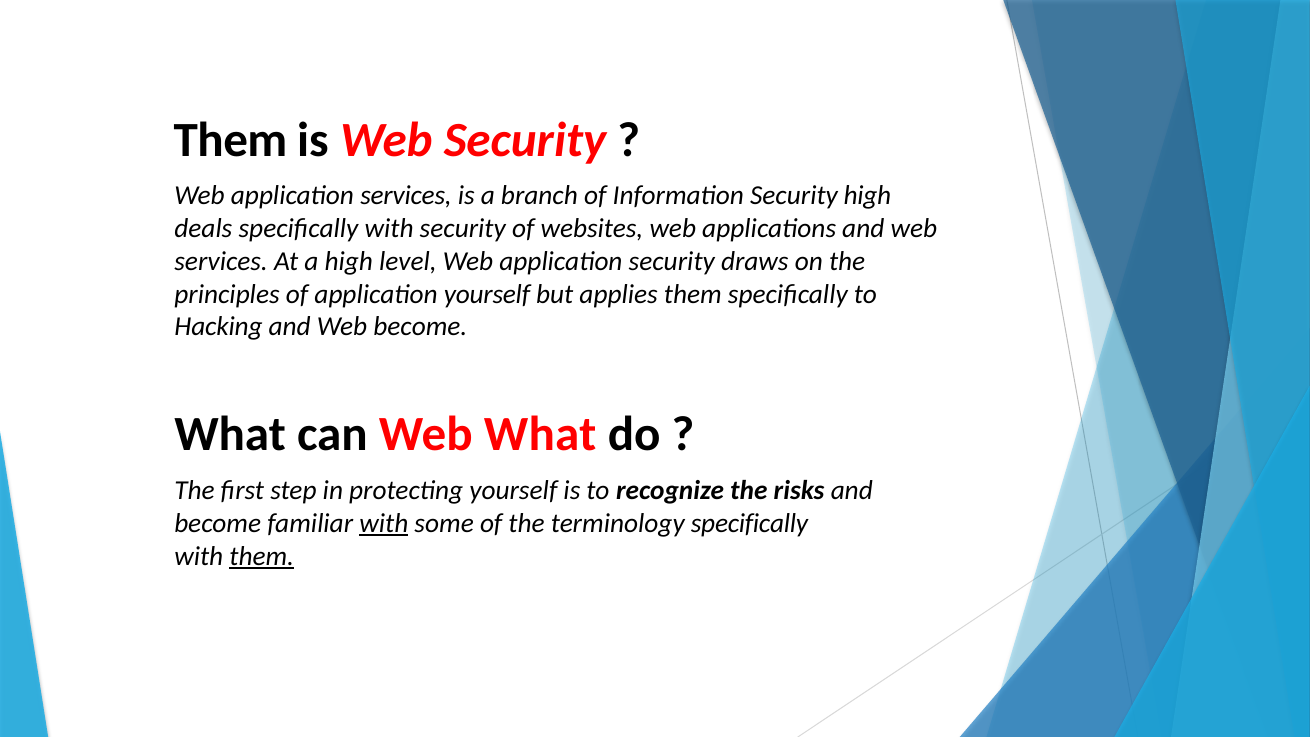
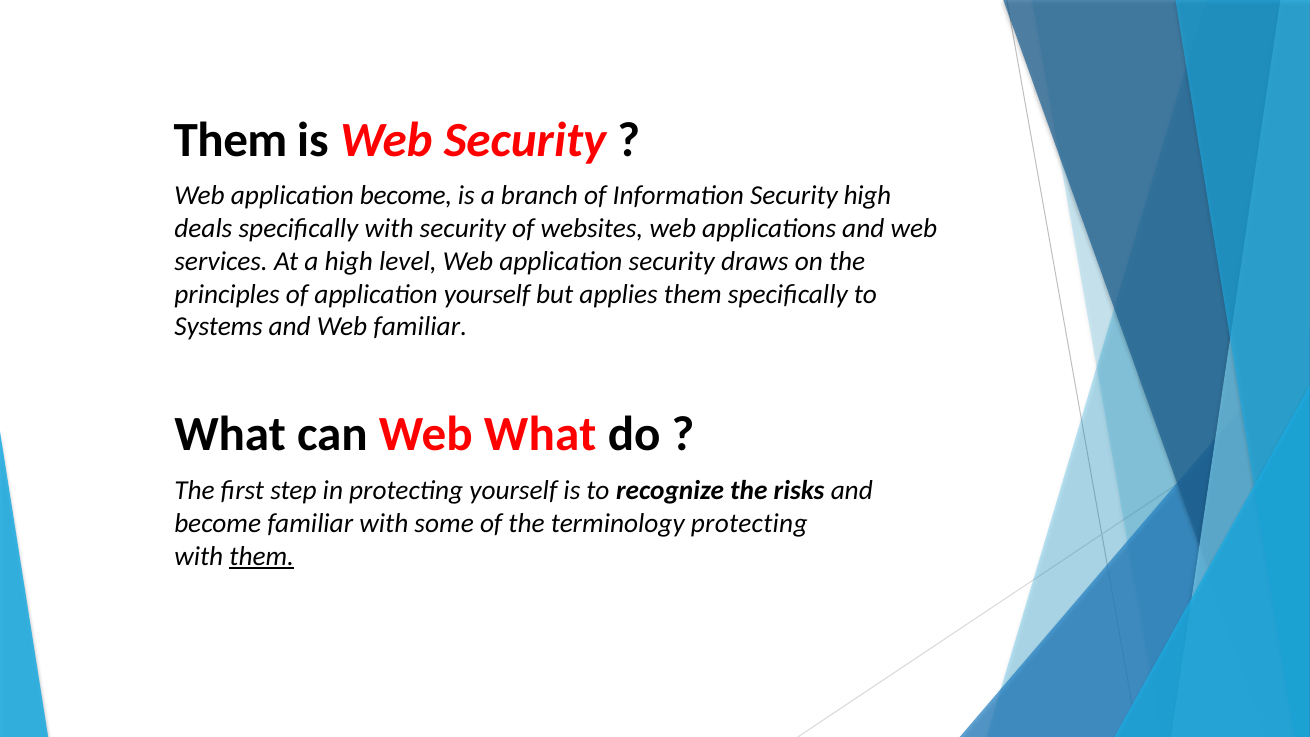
application services: services -> become (406, 196)
Hacking: Hacking -> Systems (219, 327)
Web become: become -> familiar (420, 327)
with underline: present -> none (384, 523)
terminology specifically: specifically -> protecting (749, 523)
